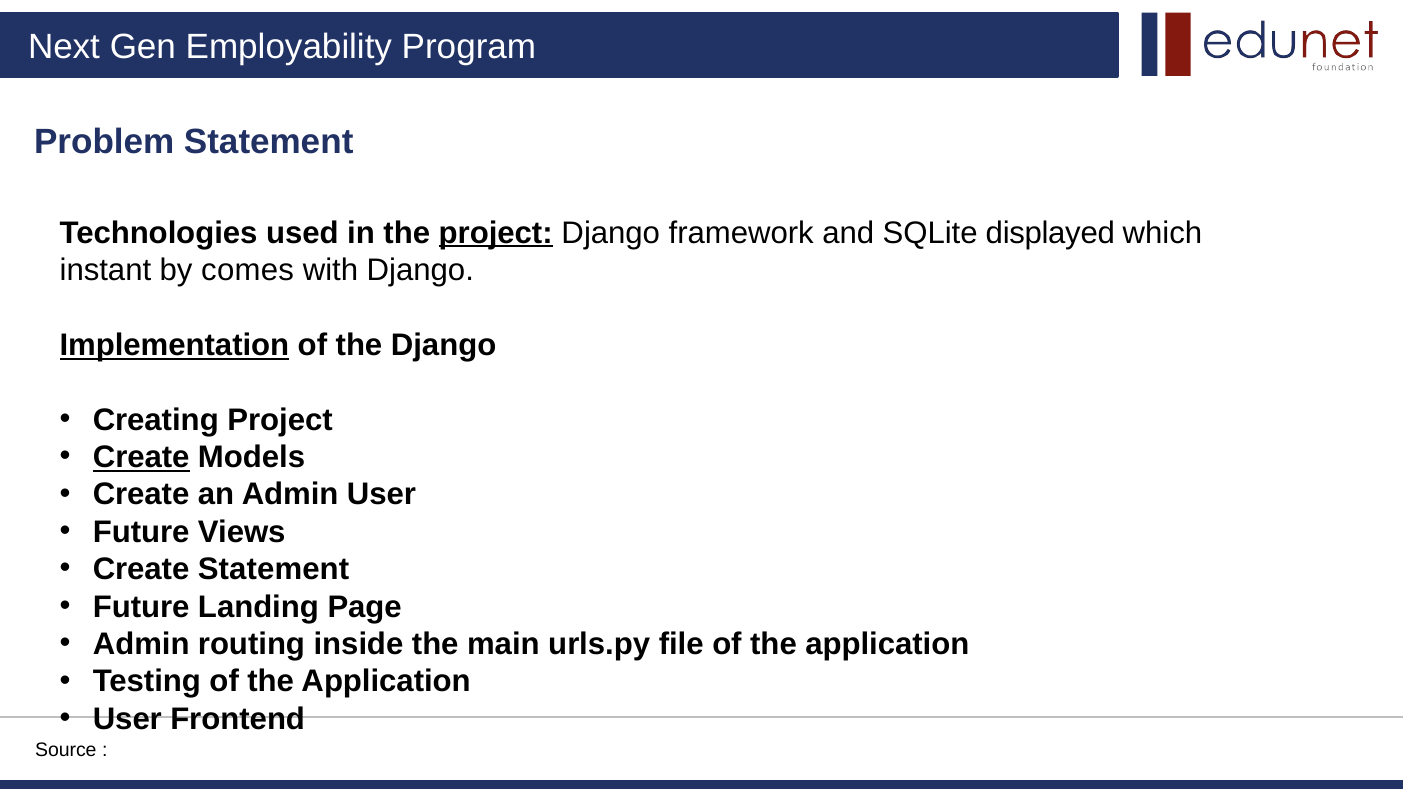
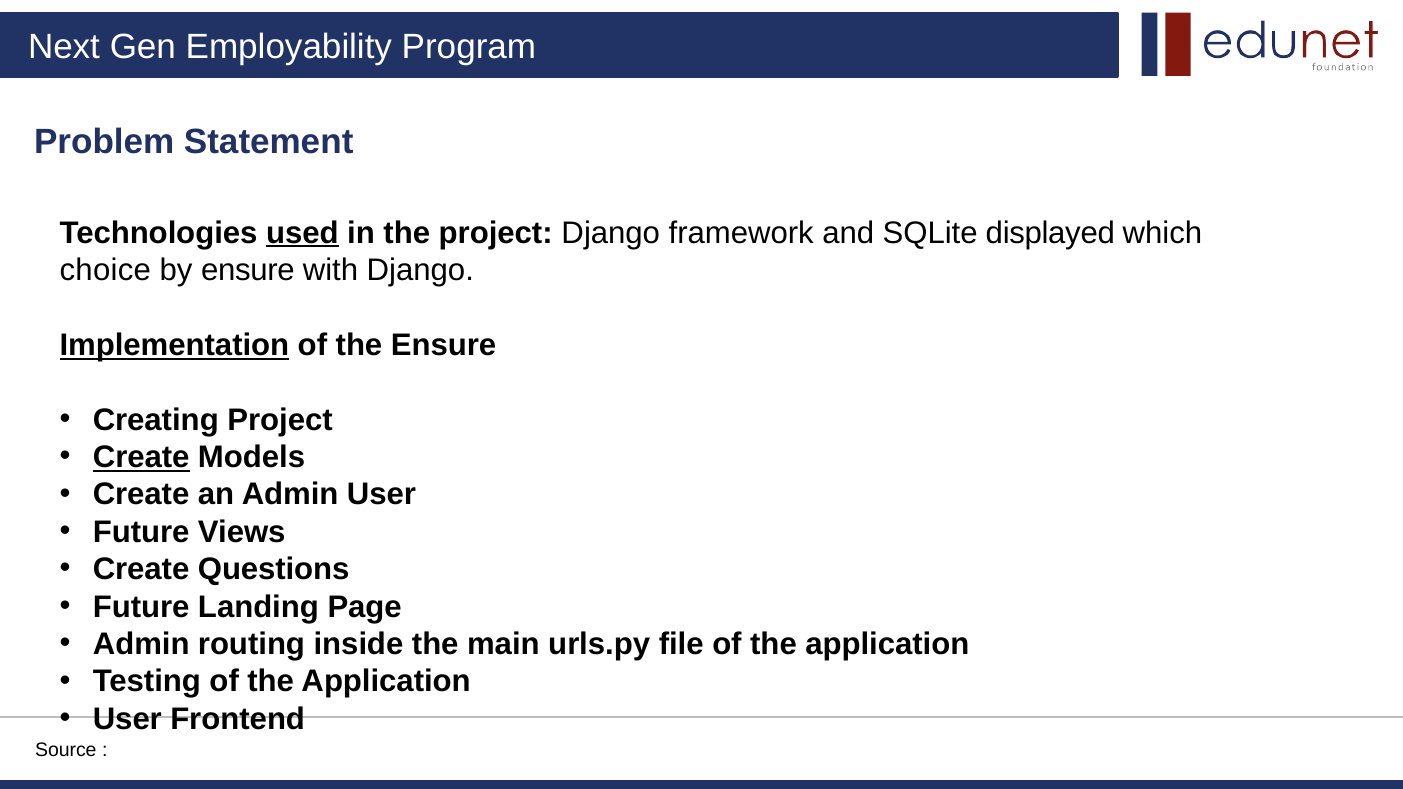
used underline: none -> present (302, 233)
project underline: present -> none (496, 233)
instant: instant -> choice (105, 270)
by comes: comes -> ensure (248, 270)
the Django: Django -> Ensure (444, 345)
Create Statement: Statement -> Questions (274, 570)
